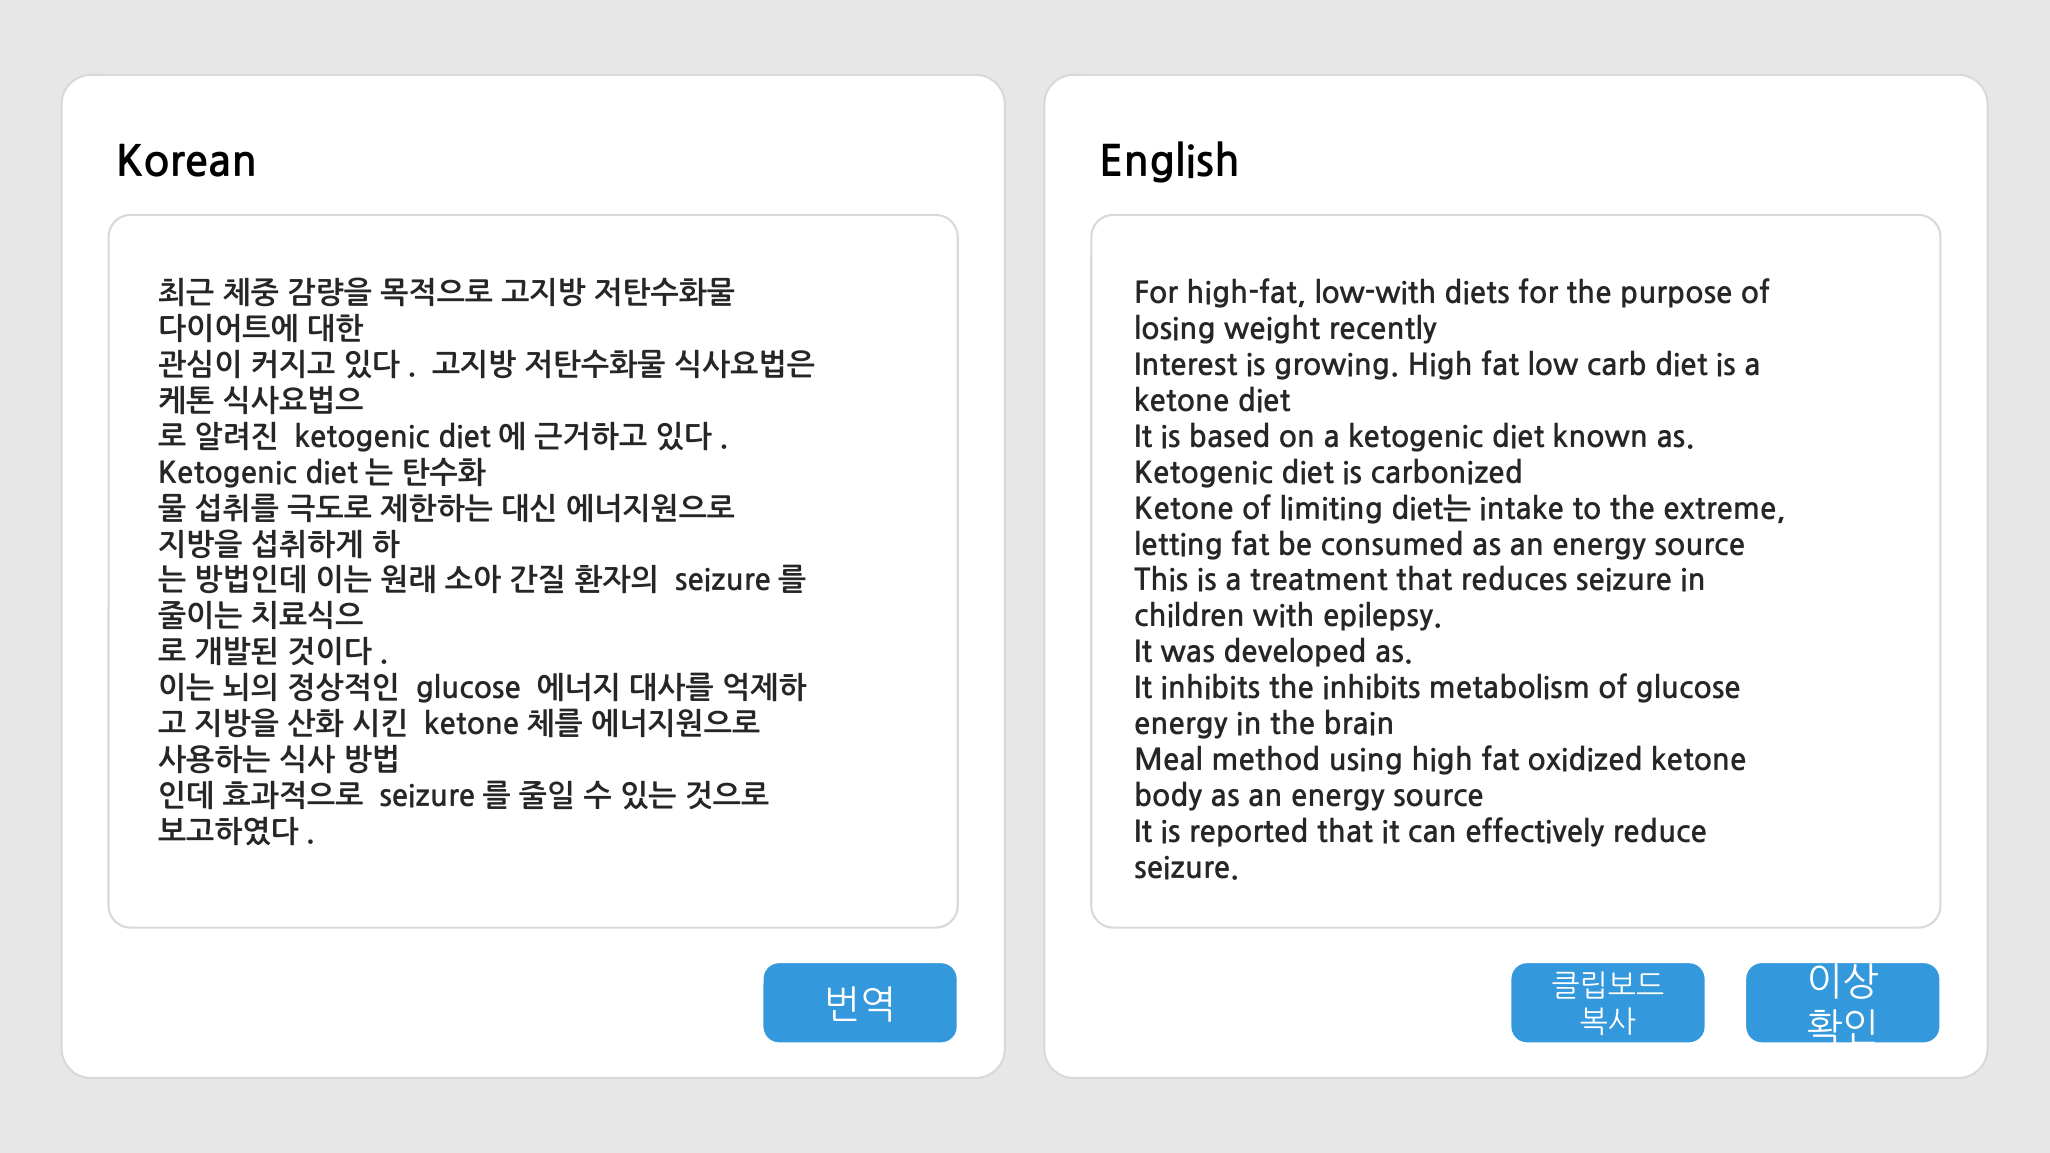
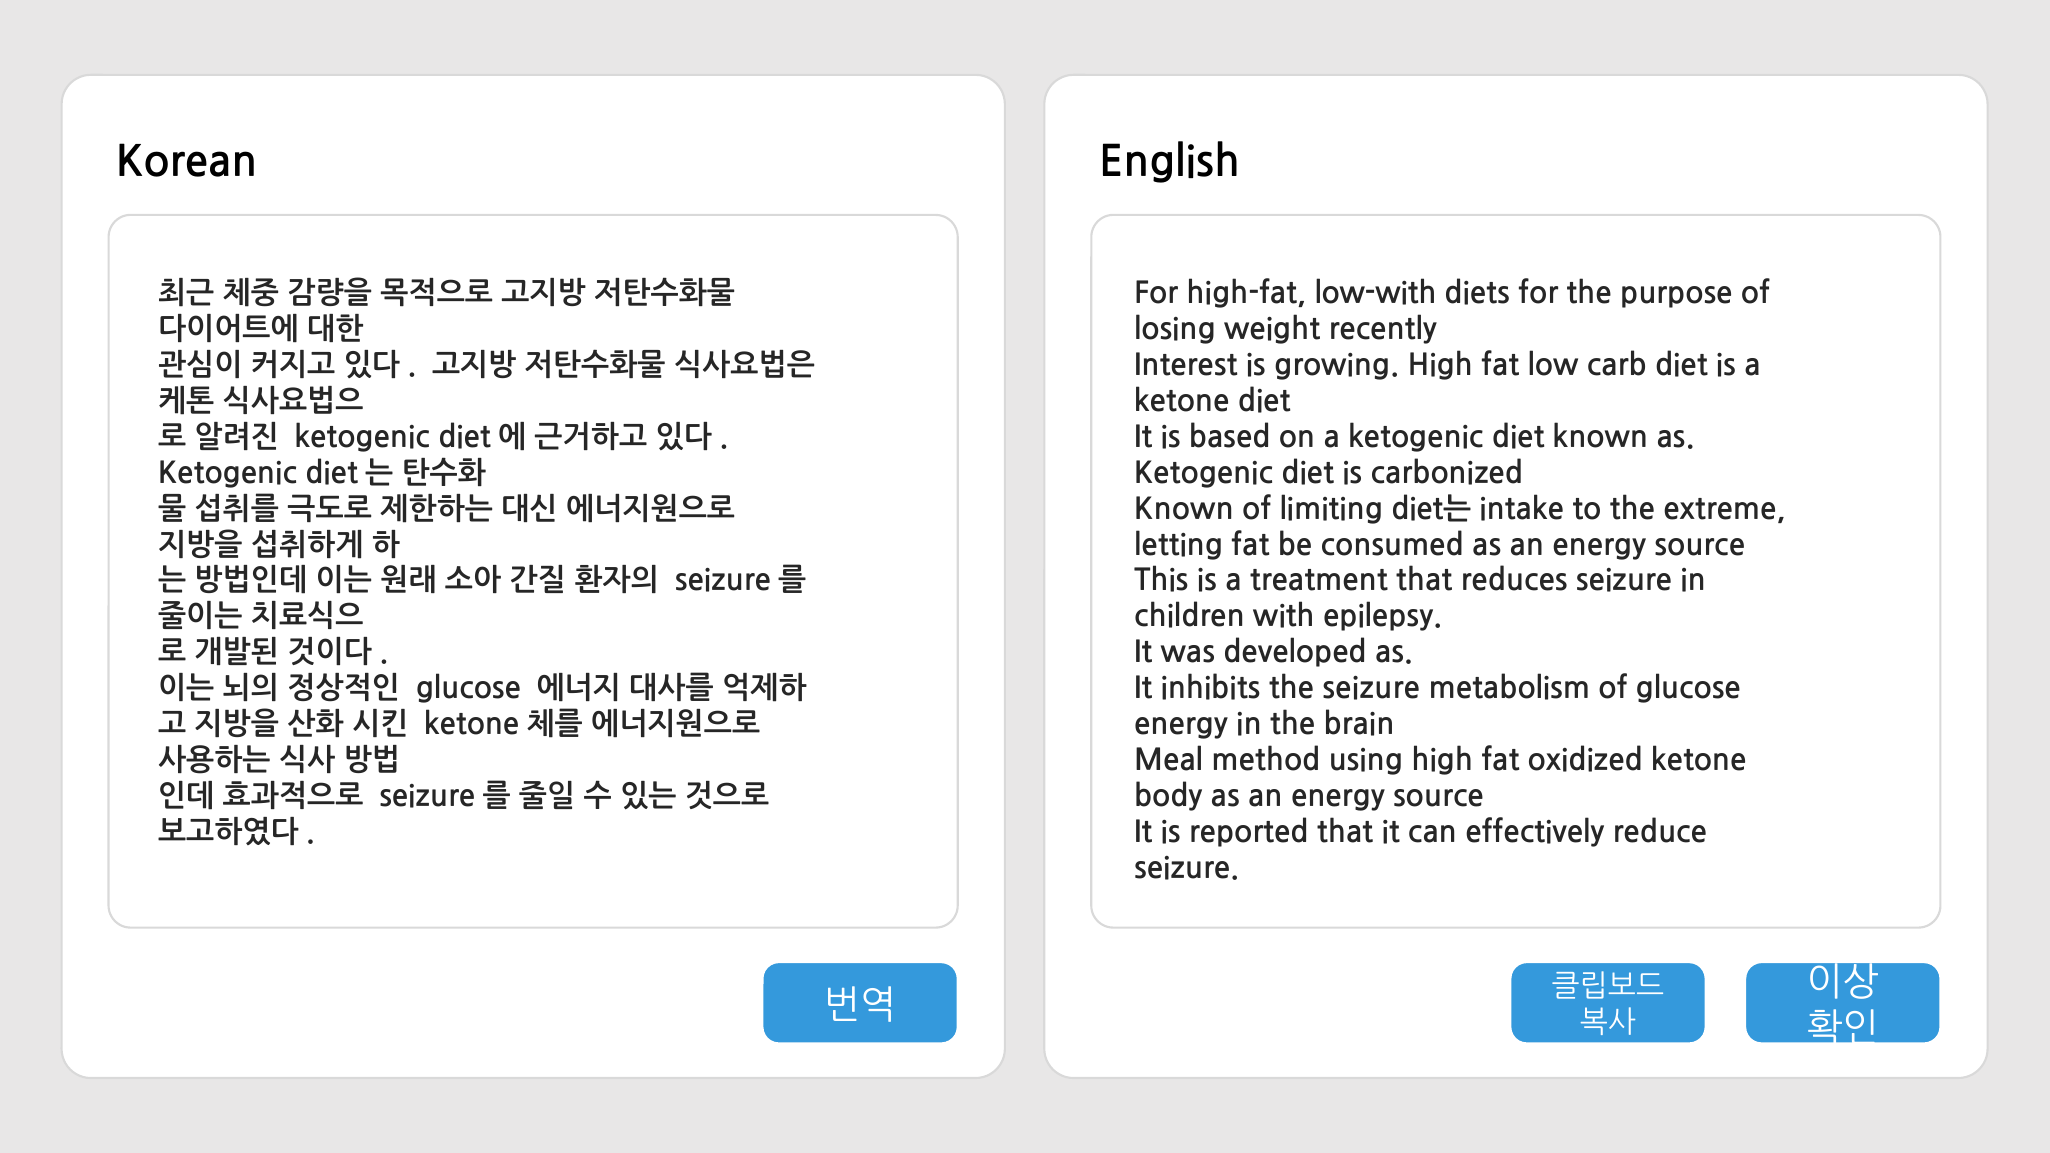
Ketone: Ketone -> Known (1184, 509)
the inhibits: inhibits -> seizure (1371, 689)
